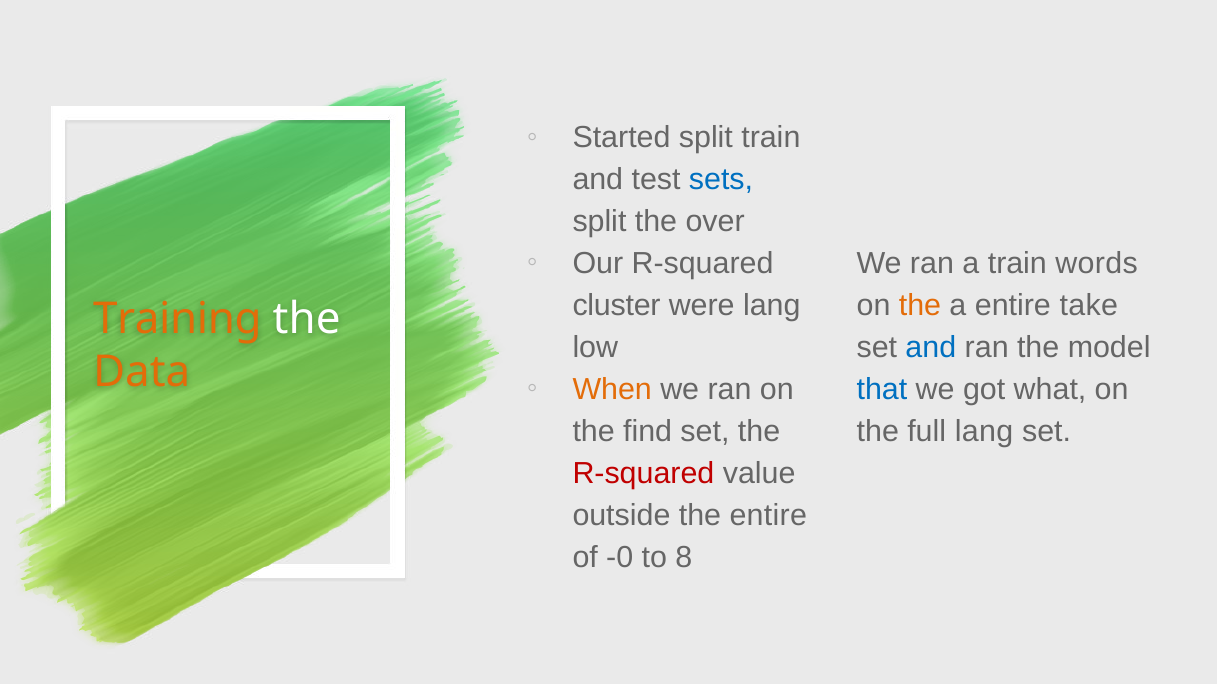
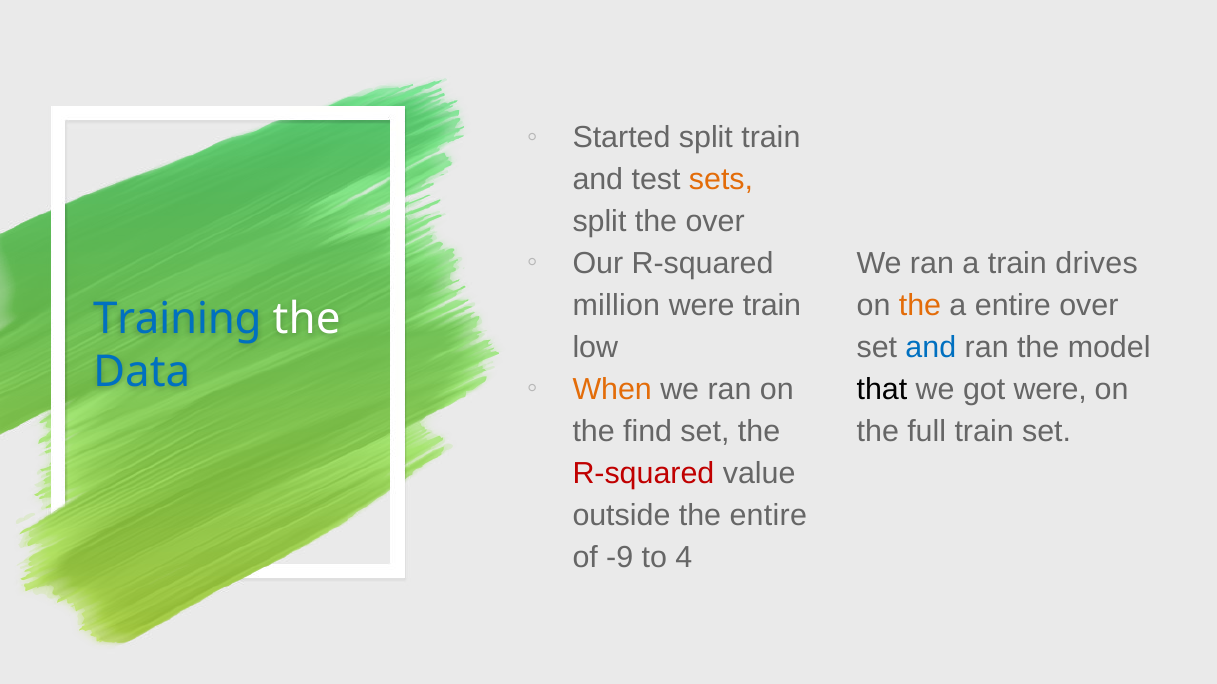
sets colour: blue -> orange (721, 180)
words: words -> drives (1097, 264)
cluster: cluster -> million (616, 306)
were lang: lang -> train (772, 306)
entire take: take -> over (1089, 306)
Training colour: orange -> blue (177, 320)
Data colour: orange -> blue (142, 372)
that colour: blue -> black (882, 390)
got what: what -> were (1050, 390)
full lang: lang -> train (984, 432)
-0: -0 -> -9 (620, 557)
8: 8 -> 4 (684, 557)
